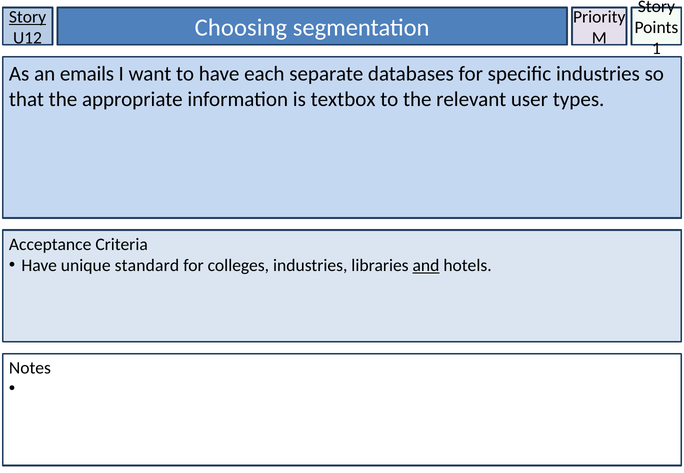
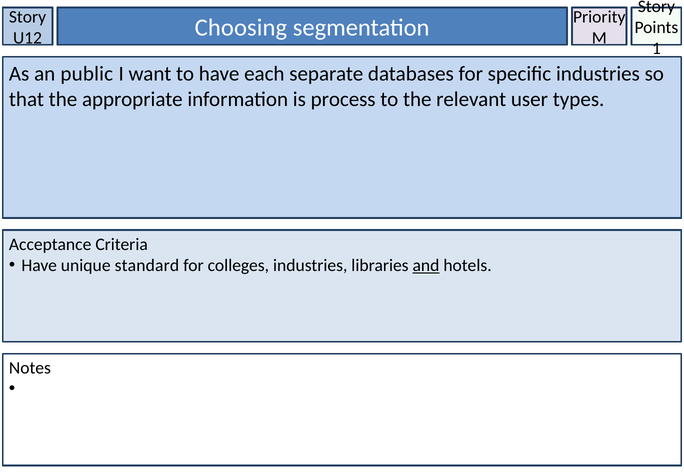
Story underline: present -> none (28, 17)
emails: emails -> public (87, 74)
textbox: textbox -> process (343, 99)
